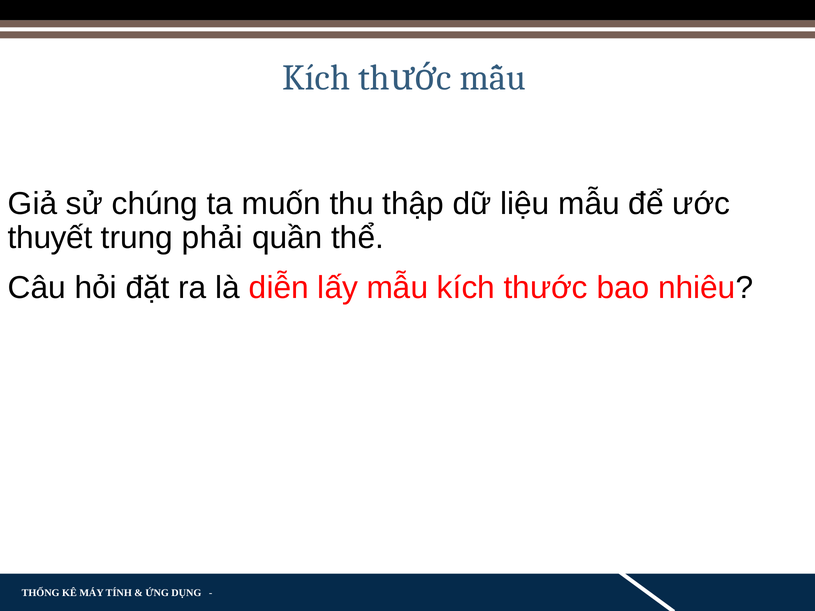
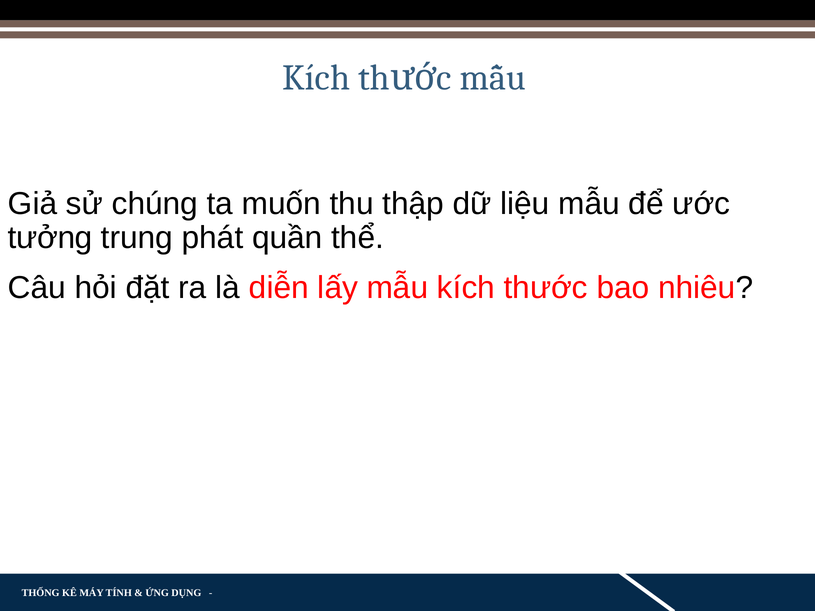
thuyết: thuyết -> tưởng (50, 238)
phải: phải -> phát (213, 238)
